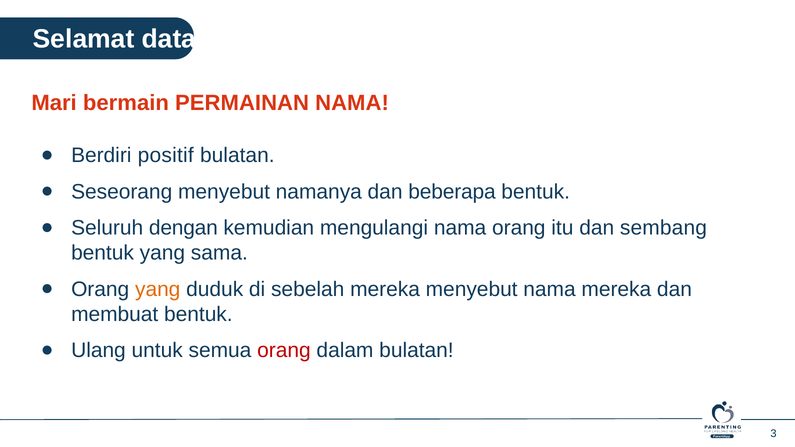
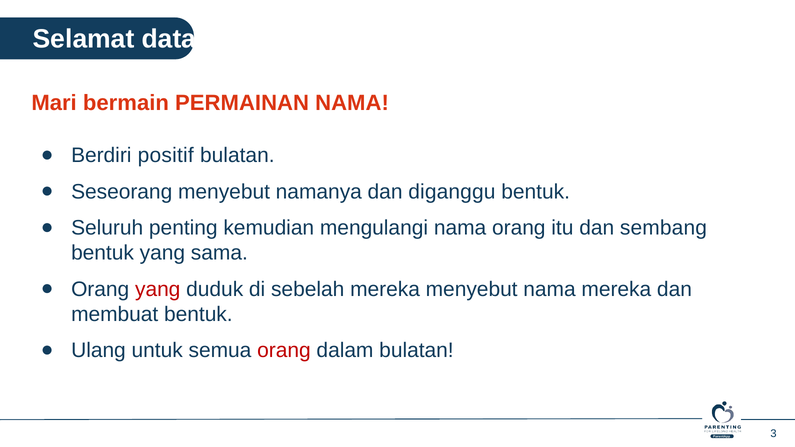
beberapa: beberapa -> diganggu (452, 192)
dengan: dengan -> penting (183, 228)
yang colour: orange -> red (158, 289)
